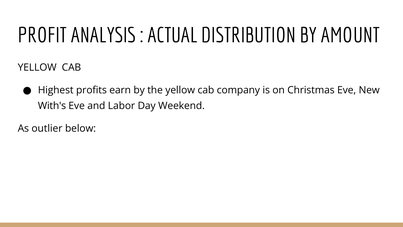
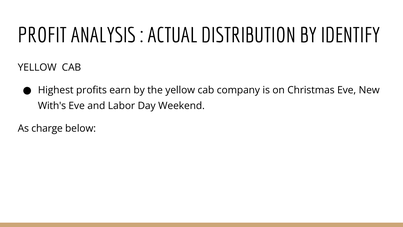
AMOUNT: AMOUNT -> IDENTIFY (350, 35)
outlier: outlier -> charge (47, 128)
